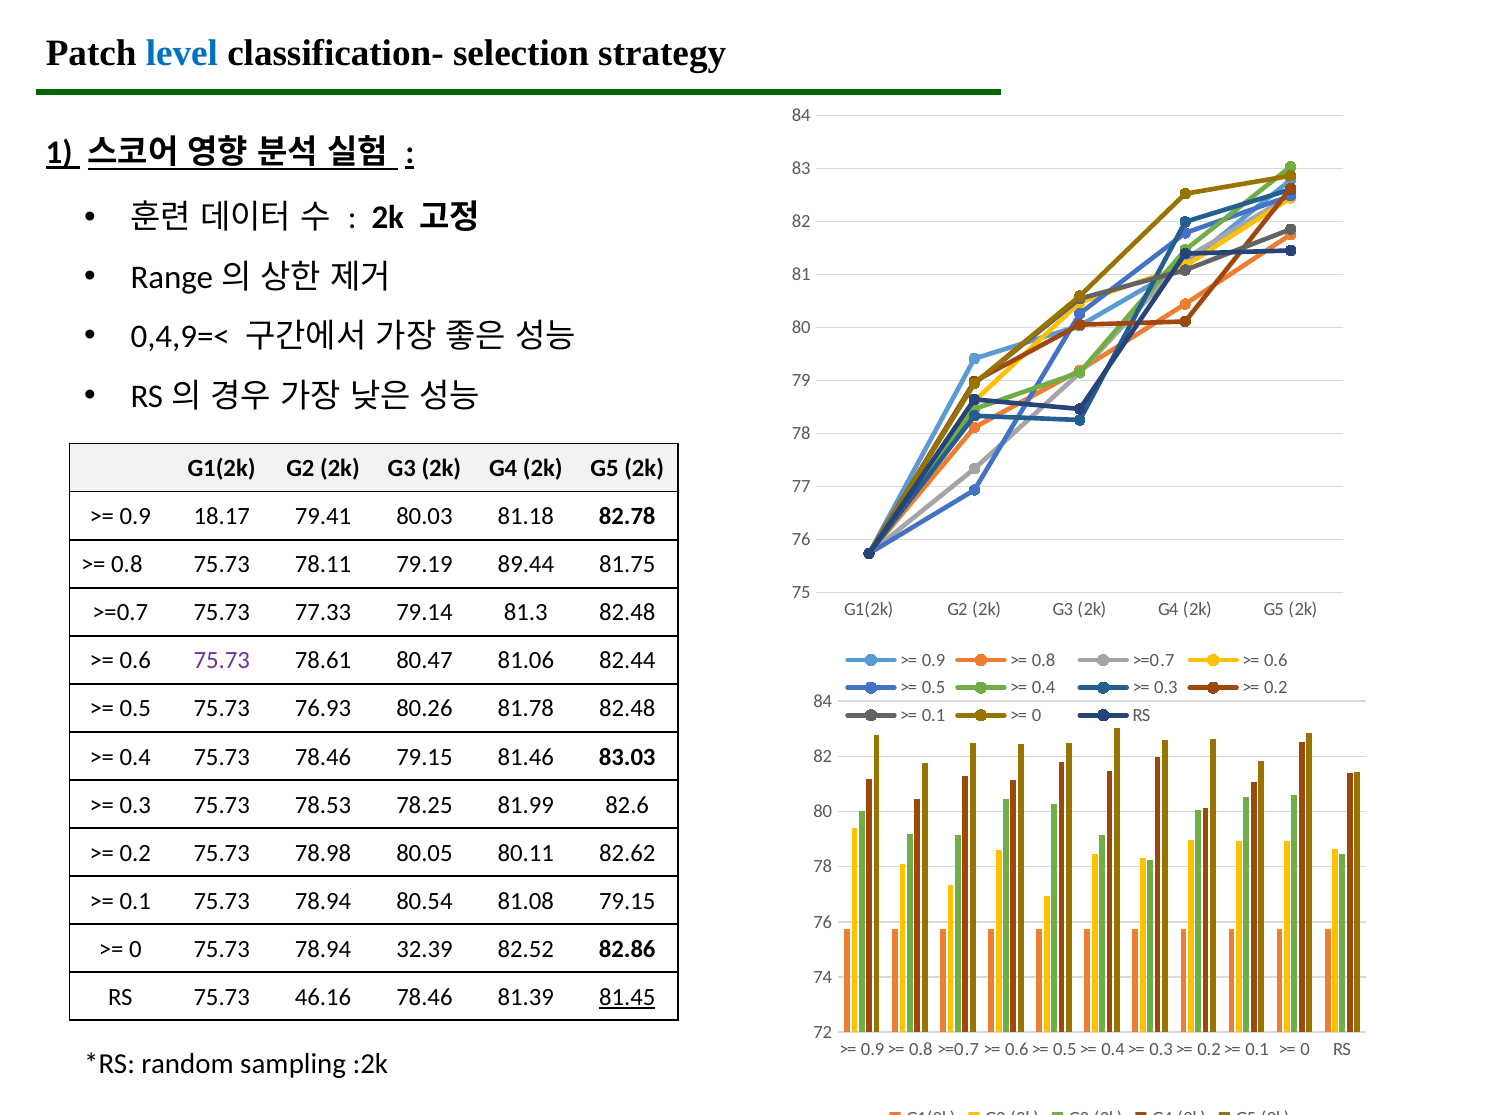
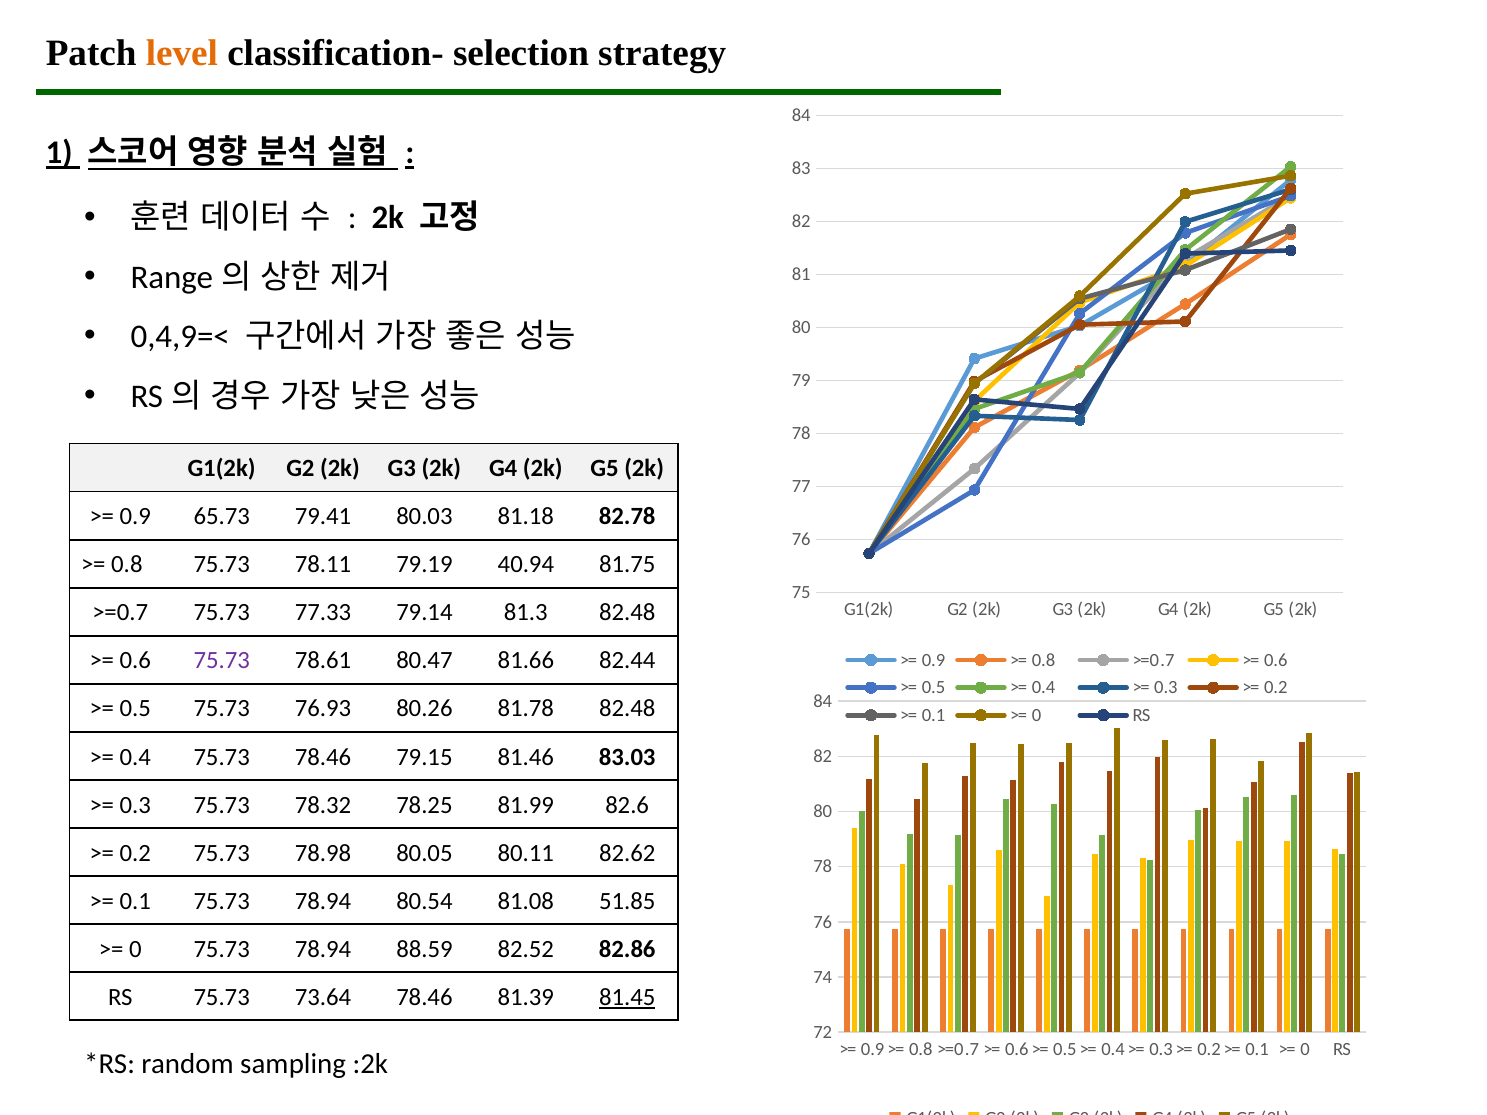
level colour: blue -> orange (182, 53)
18.17: 18.17 -> 65.73 (222, 517)
89.44: 89.44 -> 40.94 (526, 565)
81.06: 81.06 -> 81.66 (526, 661)
78.53: 78.53 -> 78.32 (323, 805)
81.08 79.15: 79.15 -> 51.85 (627, 901)
32.39: 32.39 -> 88.59 (424, 949)
46.16: 46.16 -> 73.64 (323, 997)
